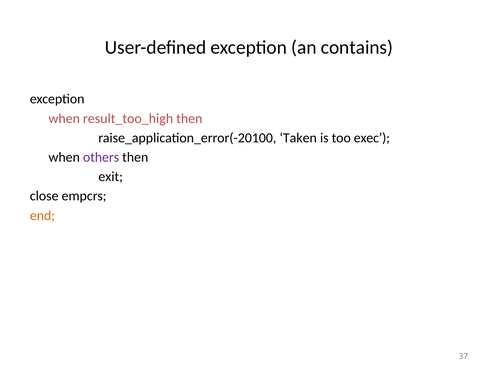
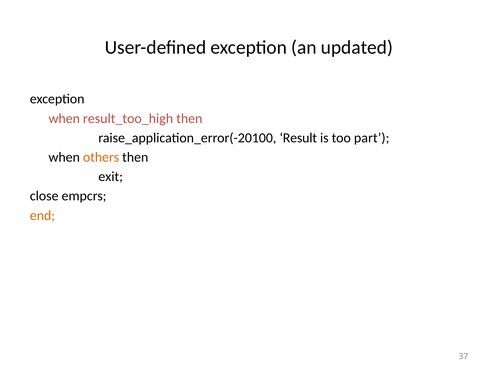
contains: contains -> updated (357, 47)
Taken: Taken -> Result (298, 138)
exec: exec -> part (372, 138)
others colour: purple -> orange (101, 157)
